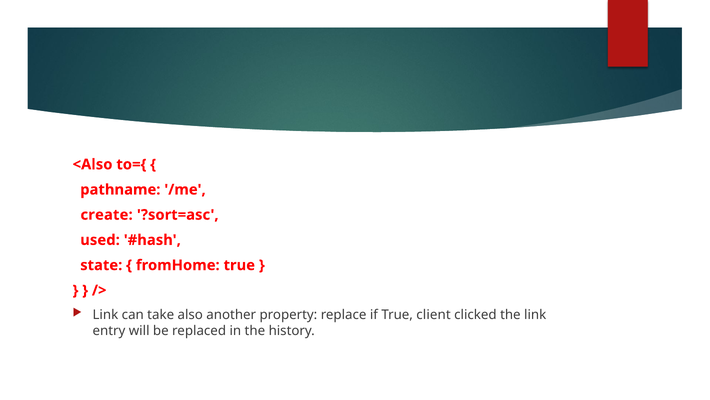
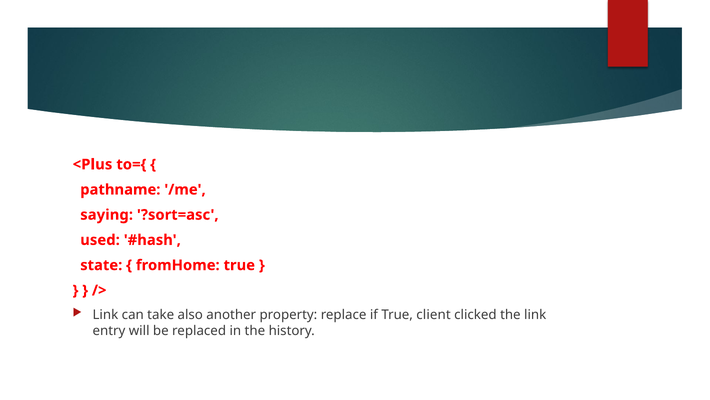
<Also: <Also -> <Plus (92, 164)
create: create -> saying (107, 215)
